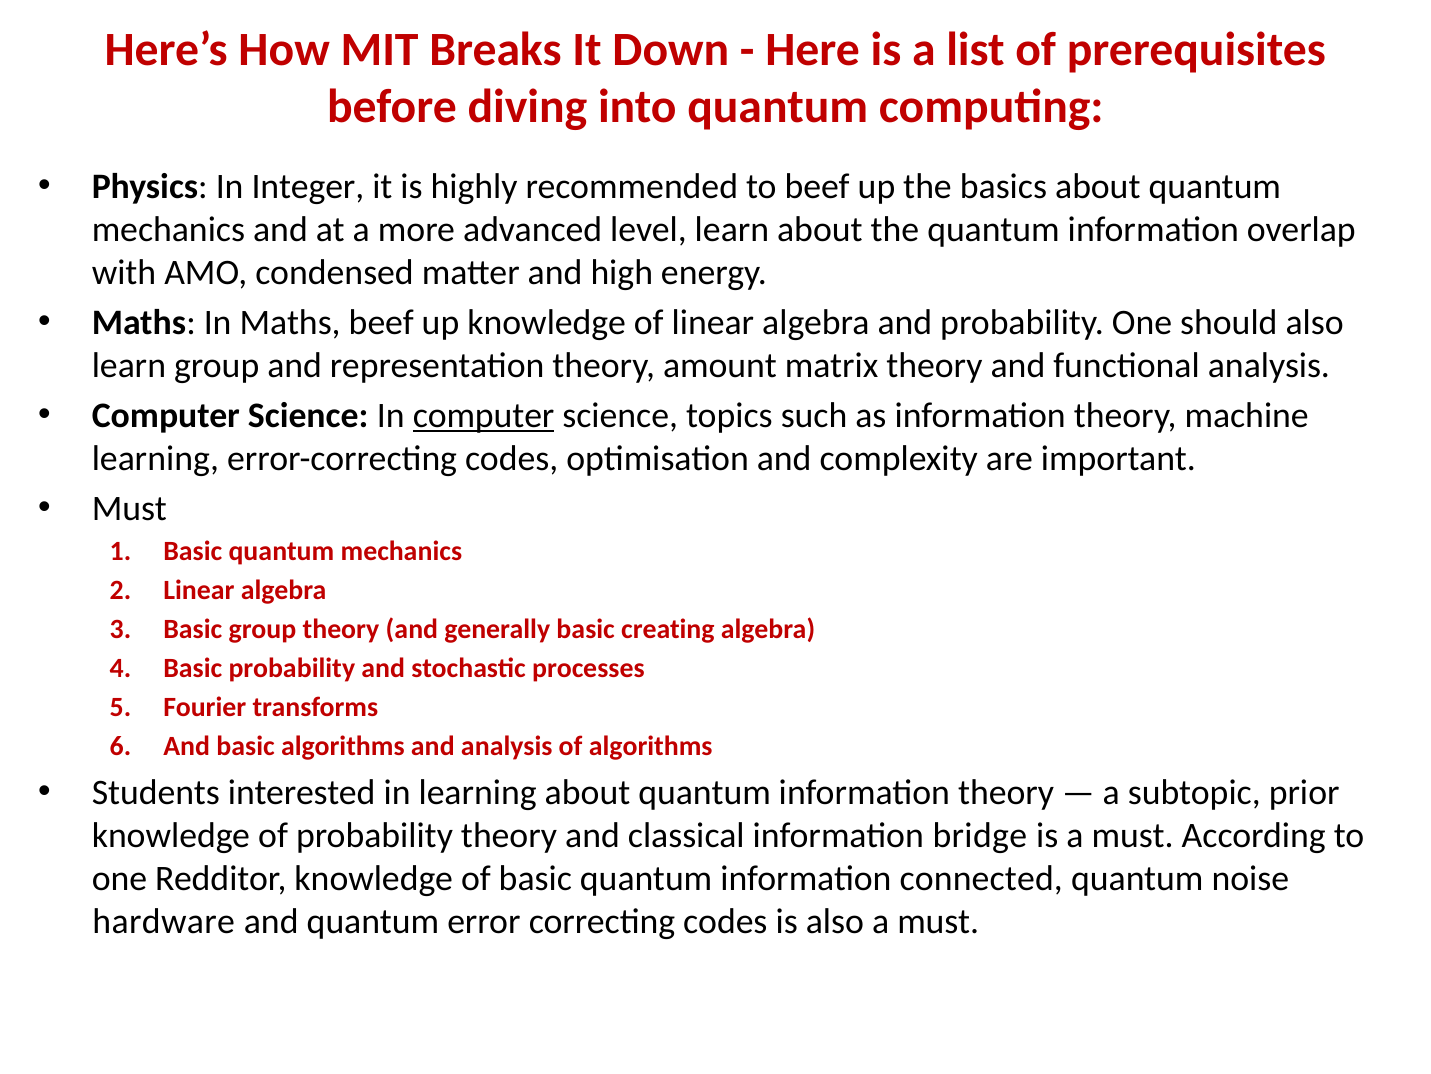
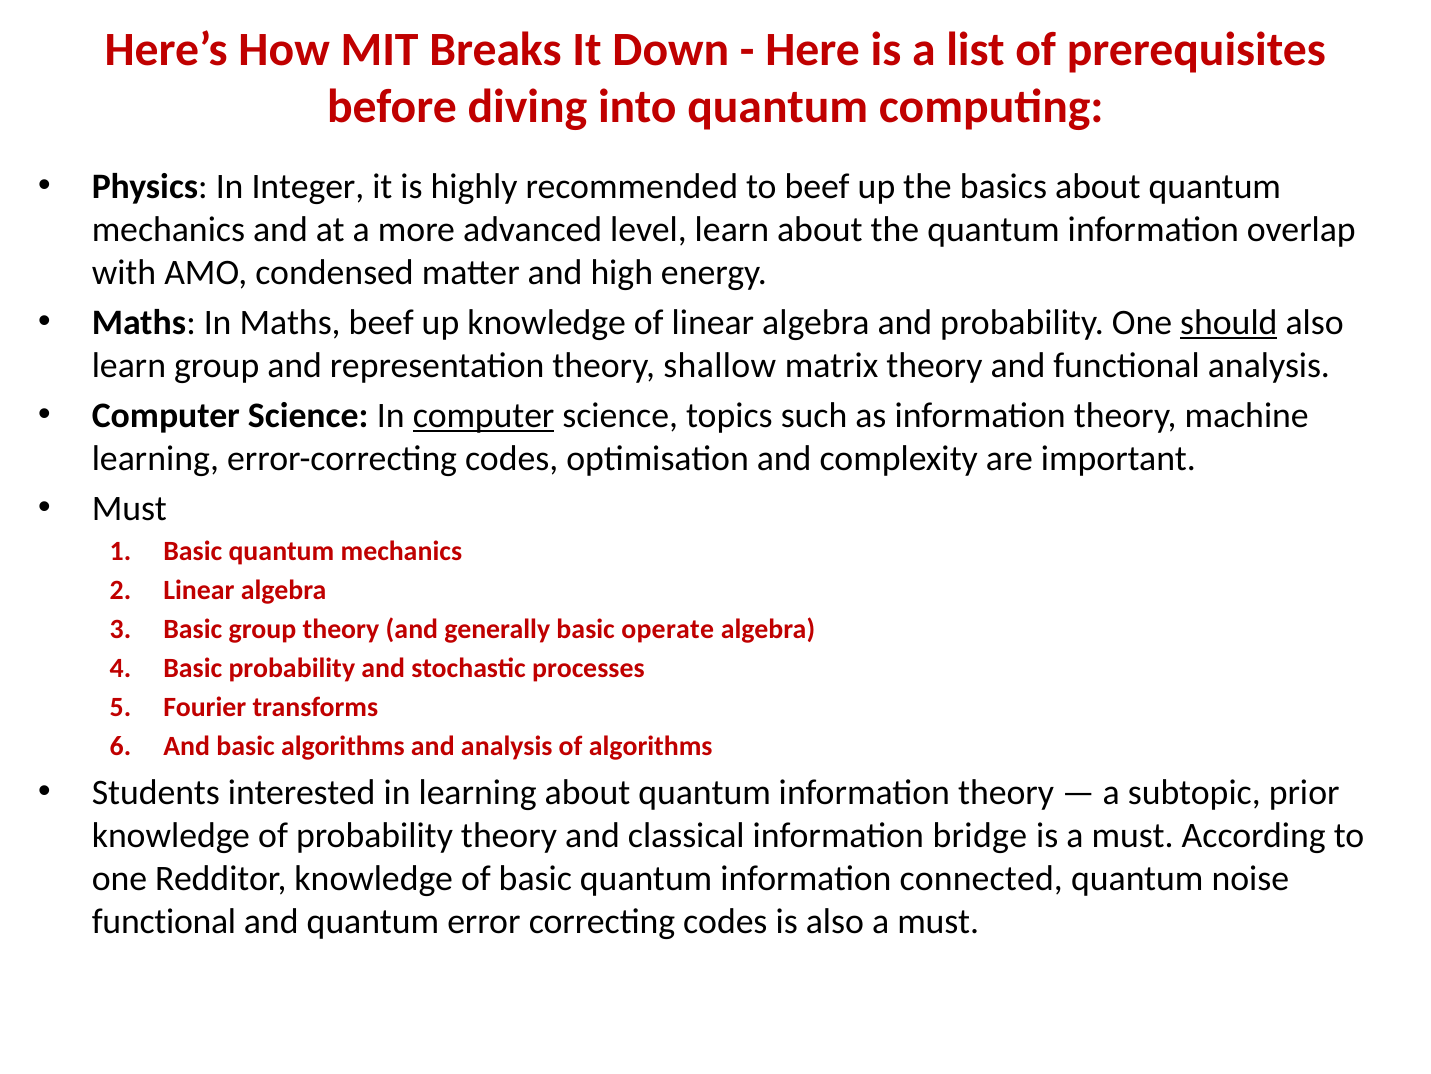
should underline: none -> present (1229, 322)
amount: amount -> shallow (720, 365)
creating: creating -> operate (668, 629)
hardware: hardware -> functional (164, 921)
